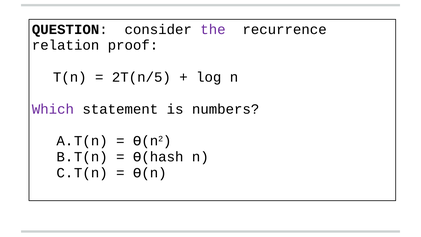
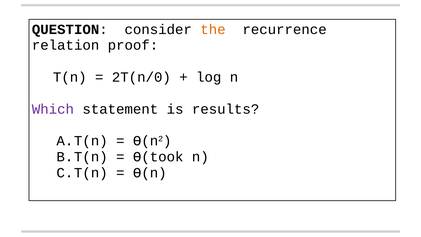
the colour: purple -> orange (213, 29)
2T(n/5: 2T(n/5 -> 2T(n/0 (141, 77)
numbers: numbers -> results (226, 109)
ϴ(hash: ϴ(hash -> ϴ(took (158, 157)
